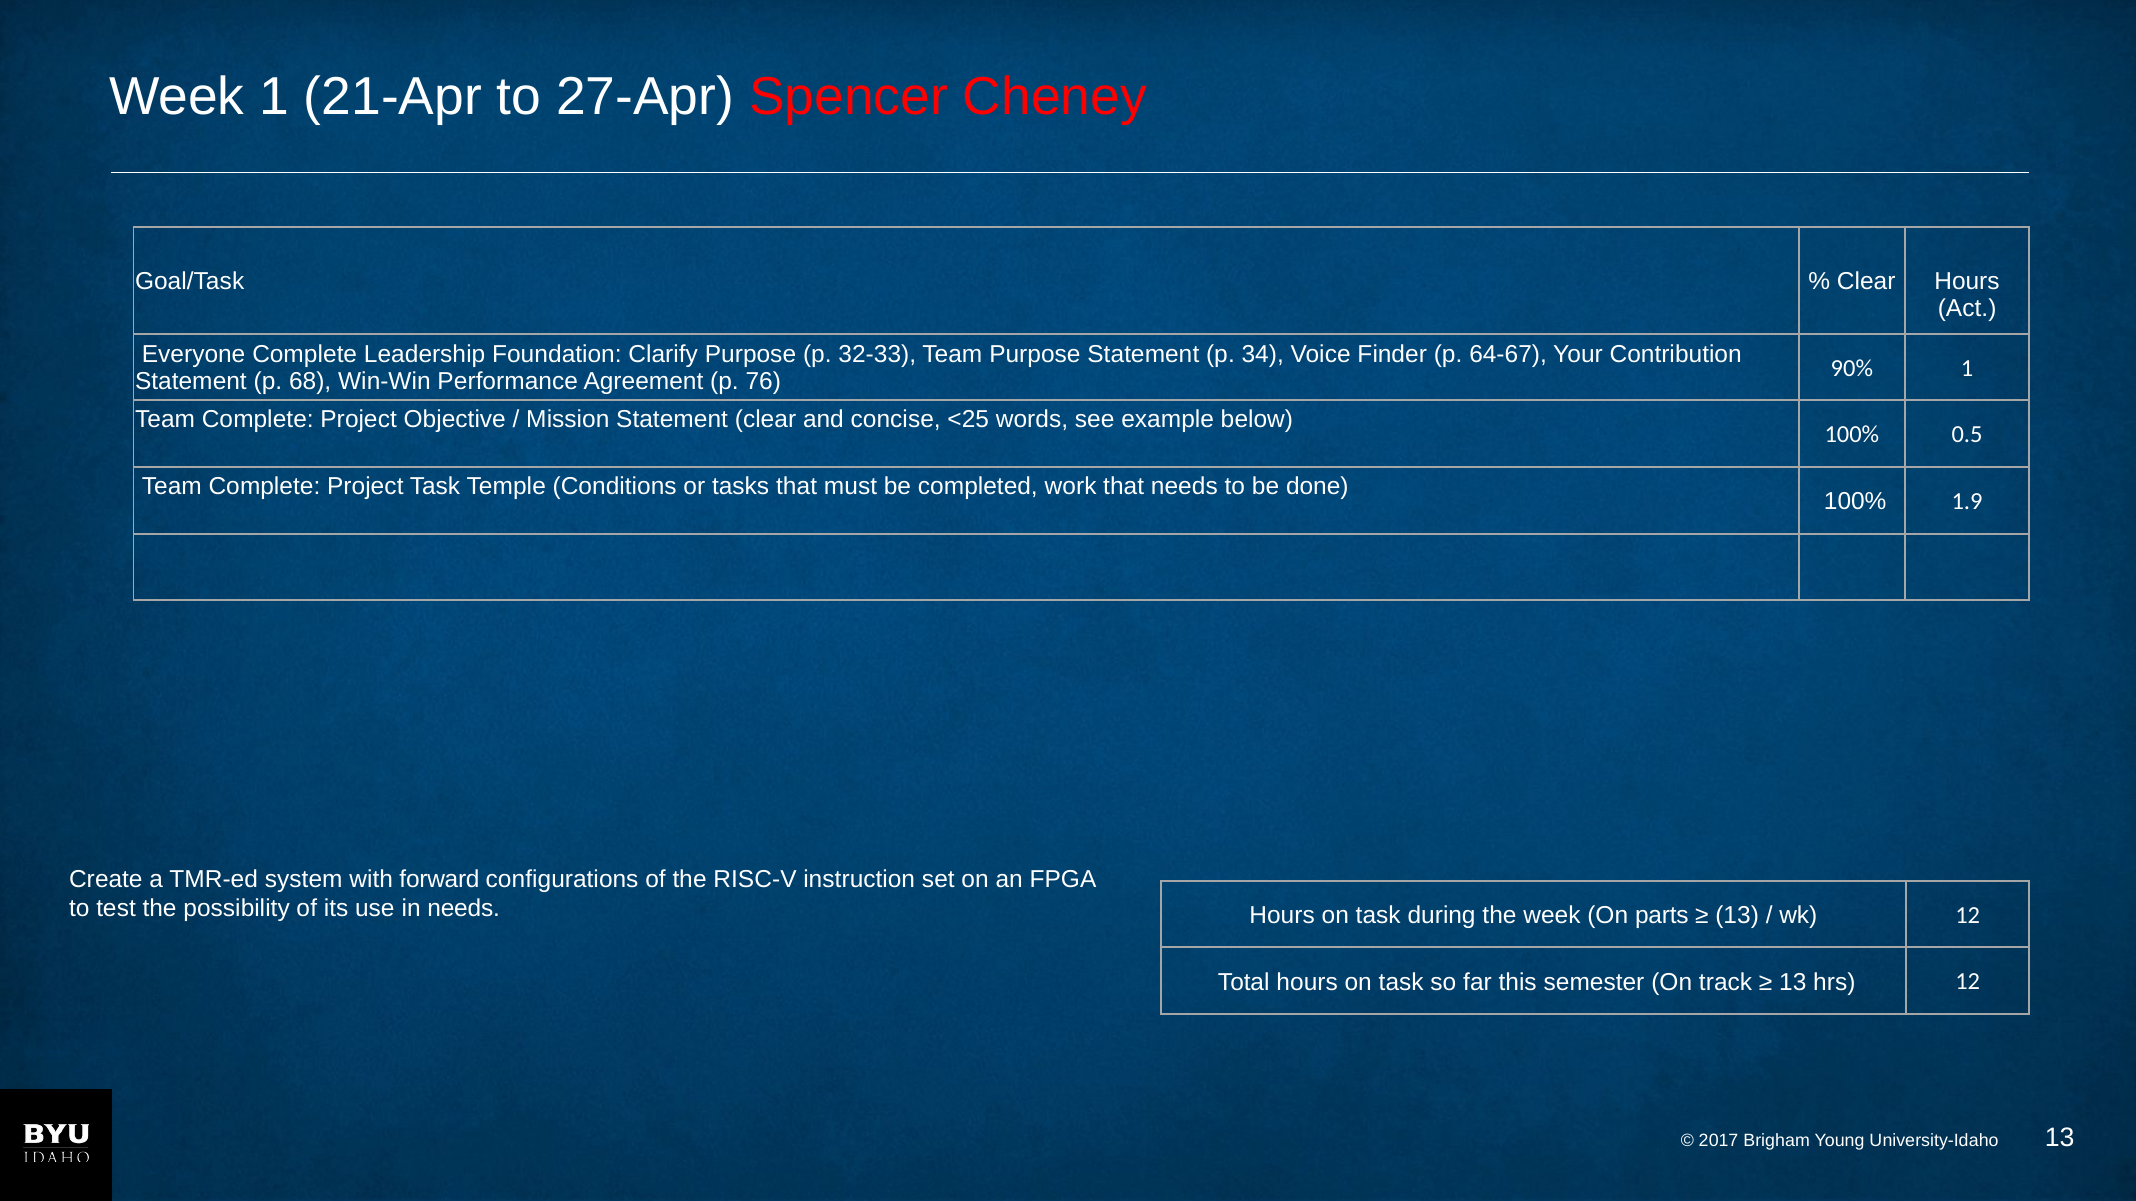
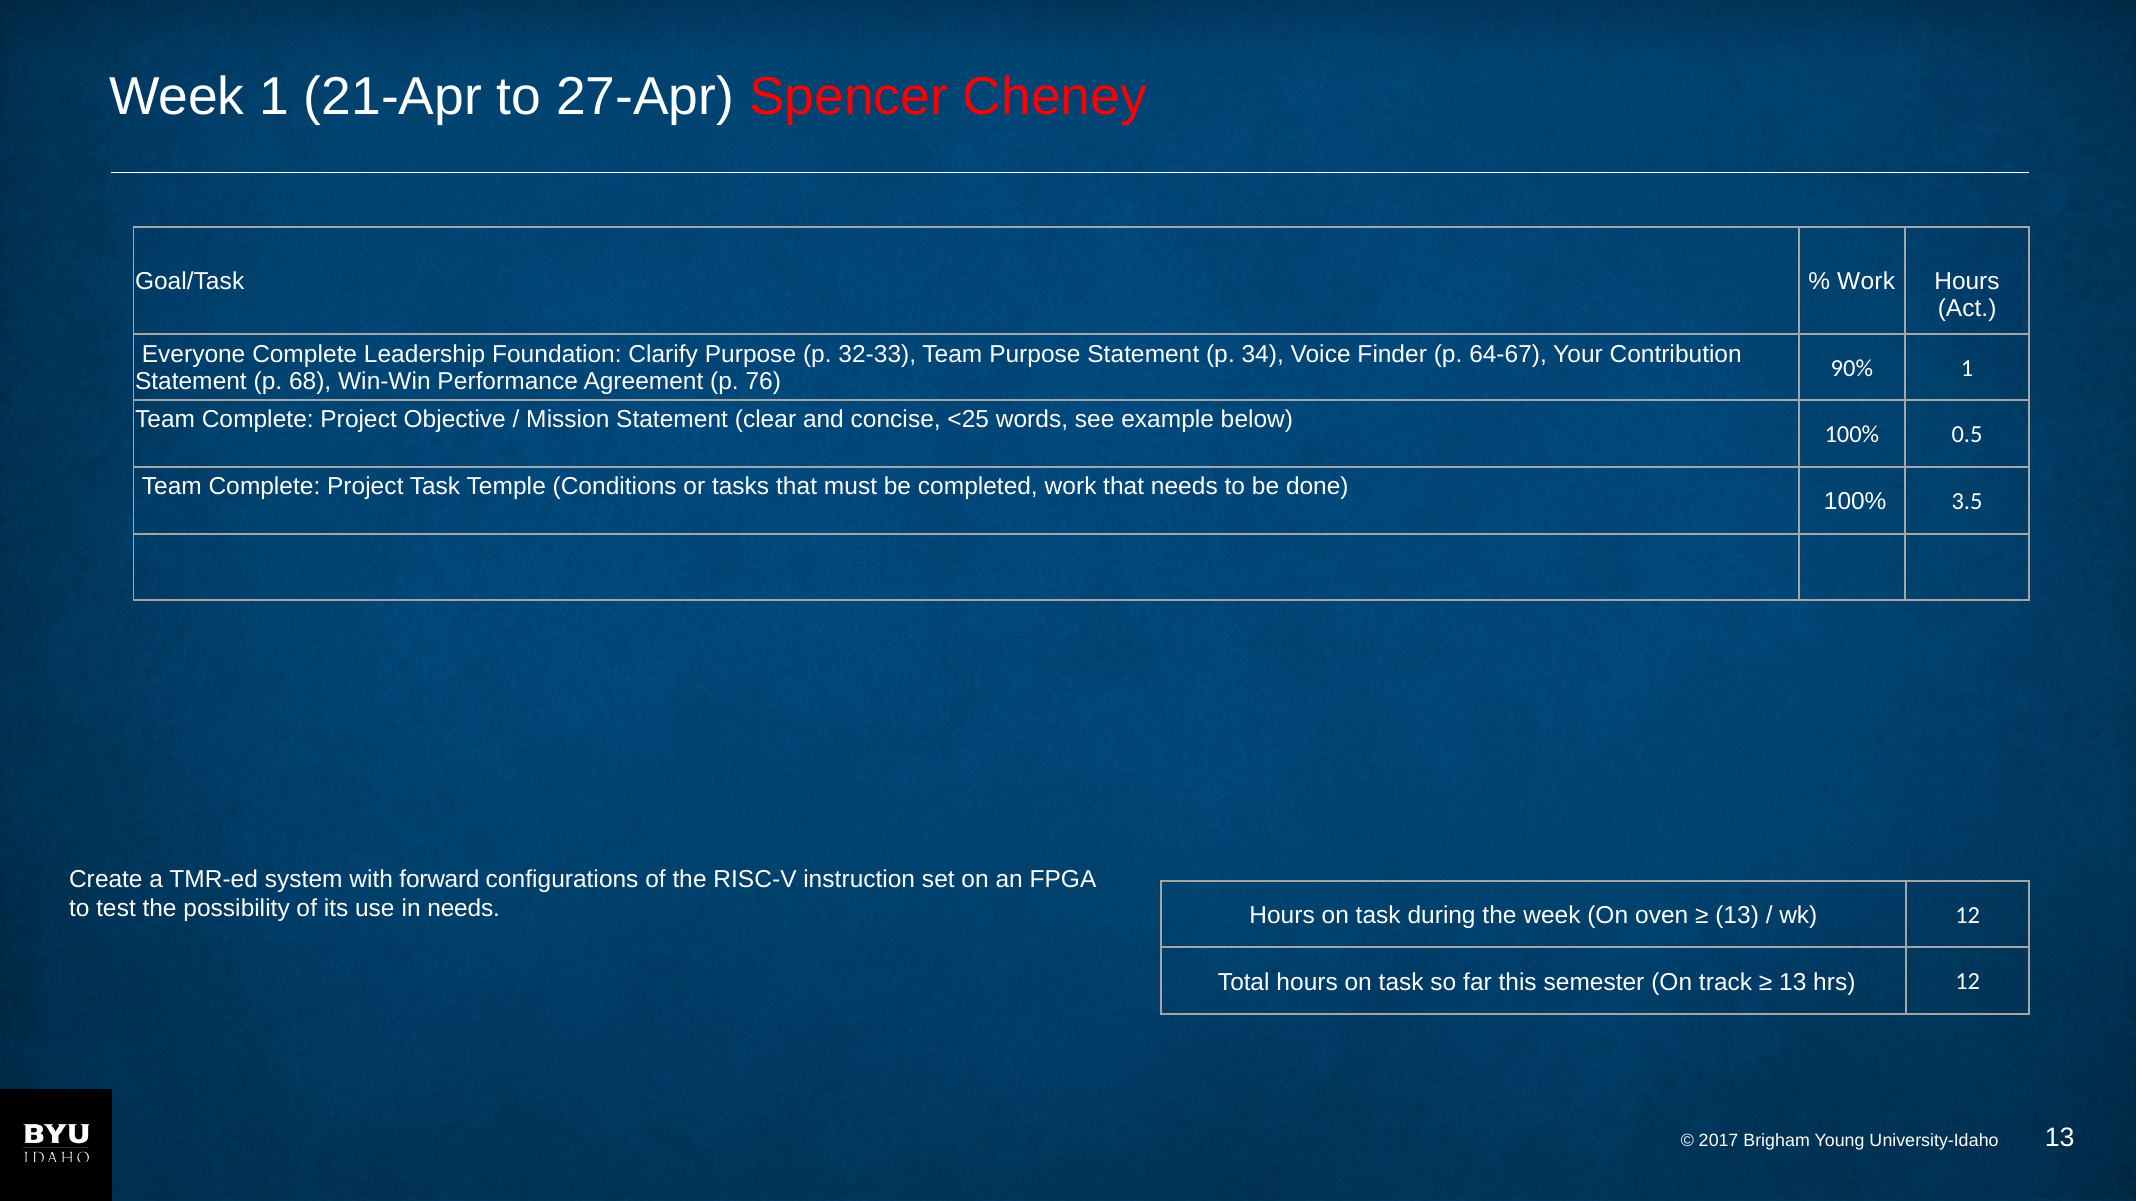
Clear: Clear -> Work (1866, 282)
1.9: 1.9 -> 3.5 (1967, 502)
parts: parts -> oven (1662, 916)
